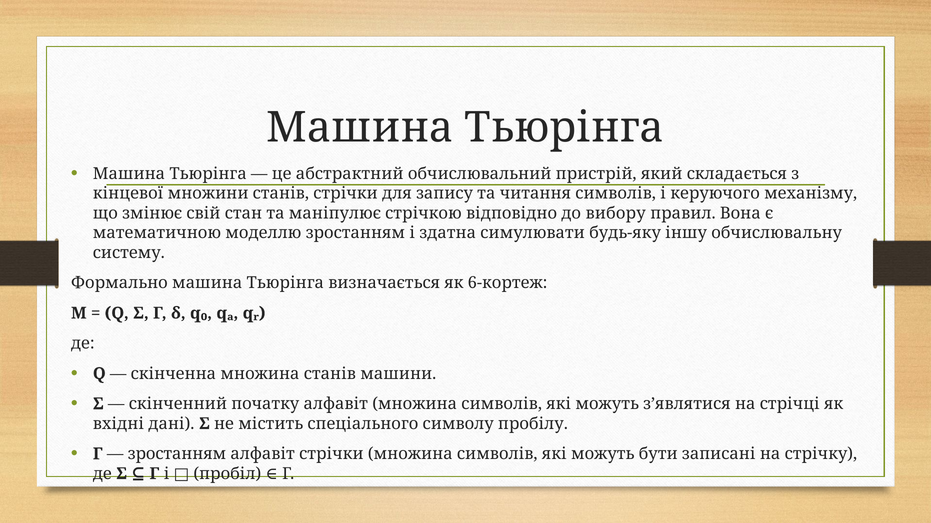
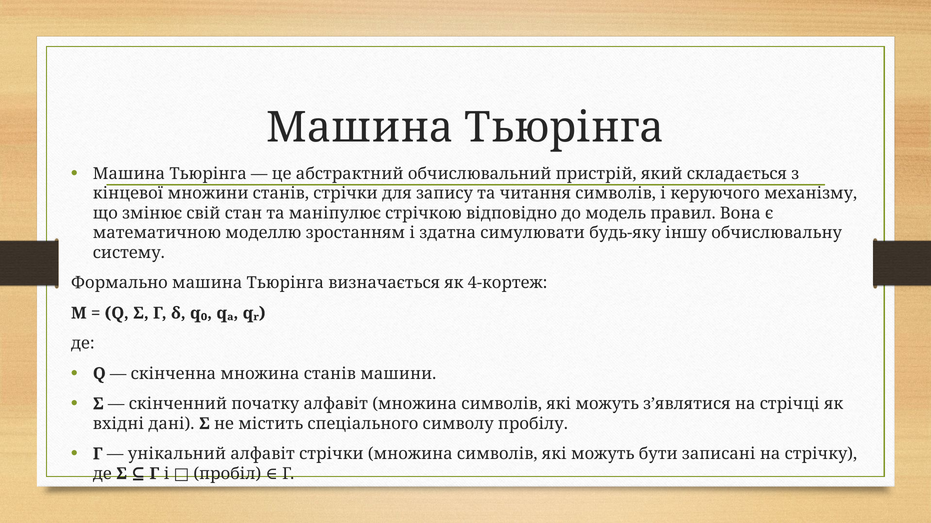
вибору: вибору -> модель (616, 213)
6-кортеж: 6-кортеж -> 4-кортеж (508, 283)
зростанням: зростанням -> унікальний (177, 454)
